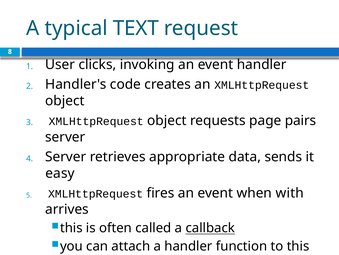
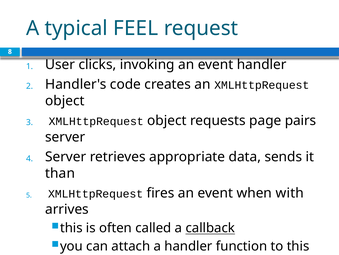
TEXT: TEXT -> FEEL (136, 28)
easy: easy -> than (60, 173)
